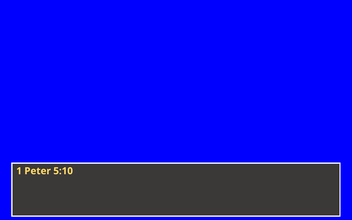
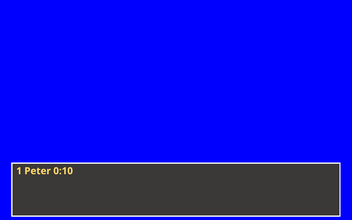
5:10: 5:10 -> 0:10 (63, 171)
